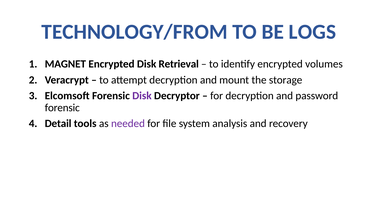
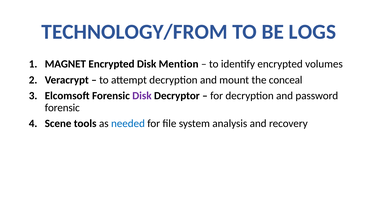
Retrieval: Retrieval -> Mention (179, 64)
storage: storage -> conceal (286, 80)
Detail: Detail -> Scene (58, 123)
needed colour: purple -> blue (128, 123)
